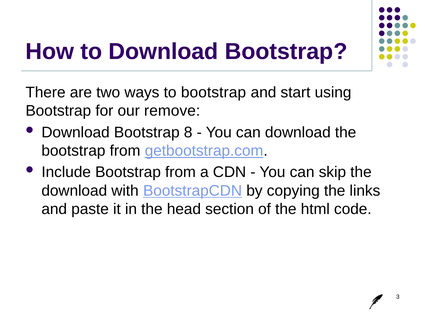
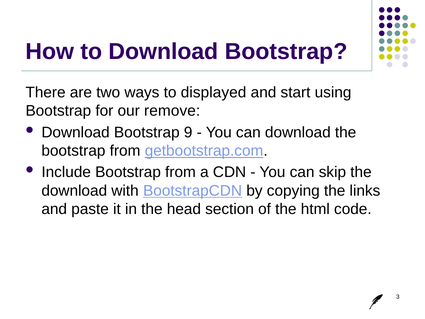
to bootstrap: bootstrap -> displayed (214, 92)
8: 8 -> 9 (188, 132)
